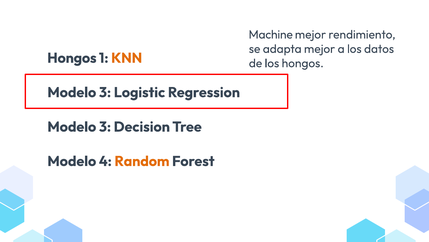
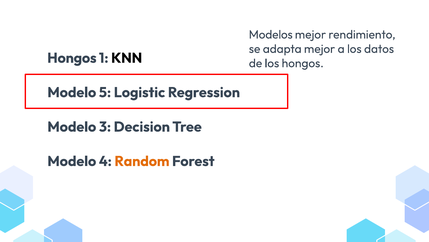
Machine: Machine -> Modelos (271, 34)
KNN colour: orange -> black (127, 58)
3: 3 -> 5 (105, 92)
